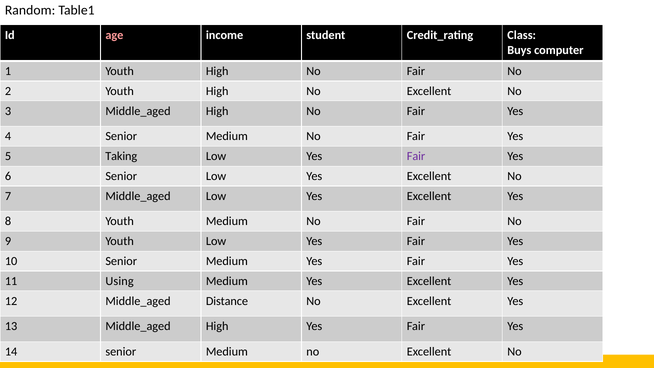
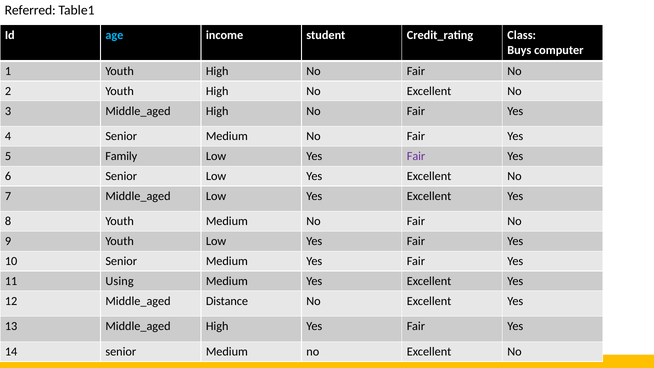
Random: Random -> Referred (30, 10)
age colour: pink -> light blue (114, 35)
Taking: Taking -> Family (121, 156)
